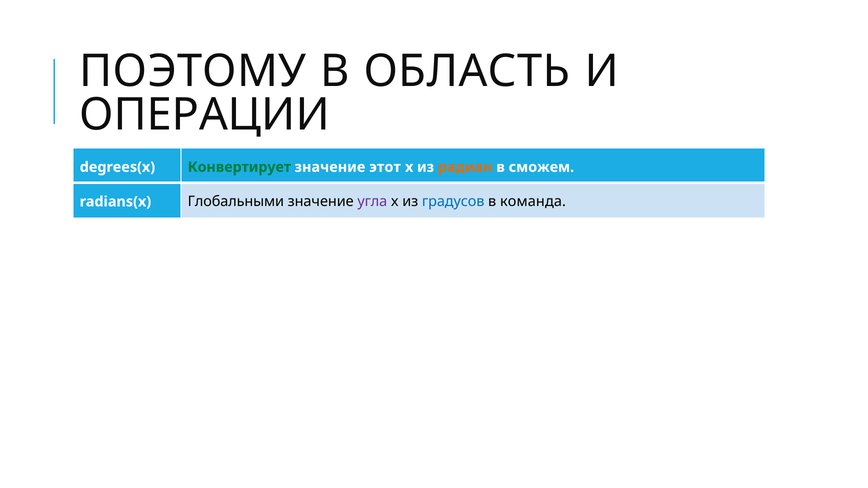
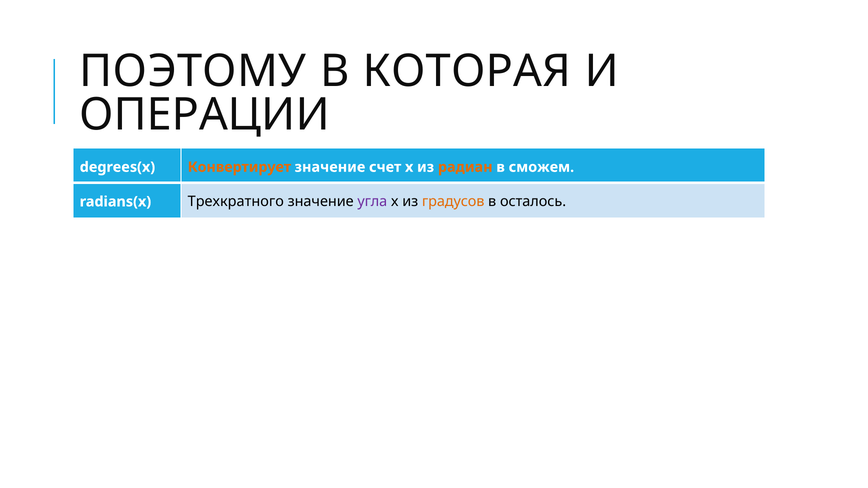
ОБЛАСТЬ: ОБЛАСТЬ -> КОТОРАЯ (467, 71)
Конвертирует colour: green -> orange (239, 167)
этот: этот -> счет (385, 167)
Глобальными: Глобальными -> Трехкратного (236, 202)
градусов colour: blue -> orange (453, 202)
команда: команда -> осталось (533, 202)
